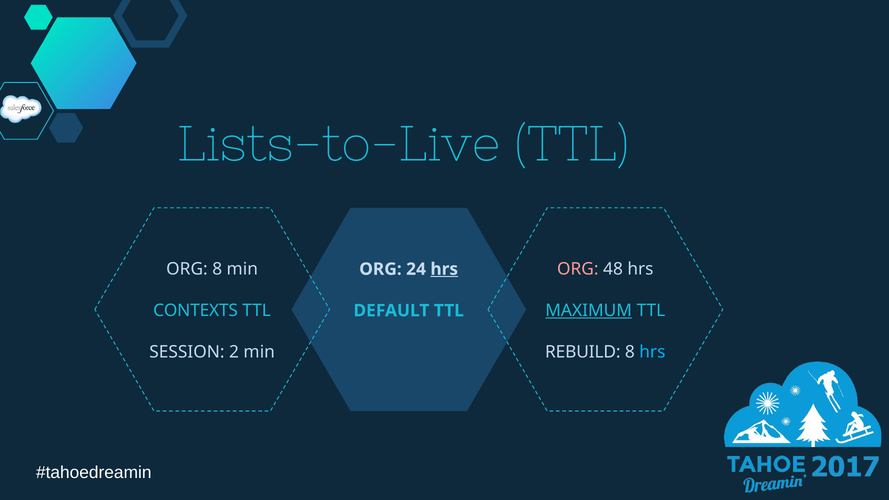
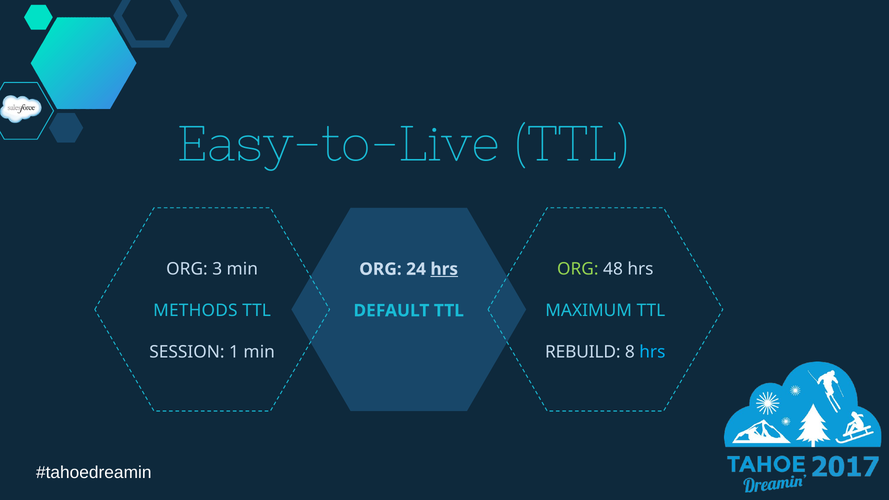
Lists-to-Live: Lists-to-Live -> Easy-to-Live (339, 145)
ORG 8: 8 -> 3 (217, 269)
ORG colour: pink -> light green (578, 269)
CONTEXTS: CONTEXTS -> METHODS (195, 311)
MAXIMUM underline: present -> none (589, 311)
2: 2 -> 1 (234, 352)
